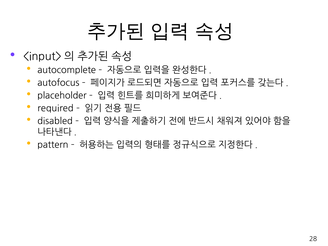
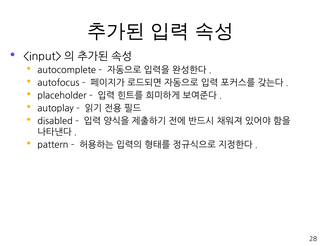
required: required -> autoplay (56, 108)
